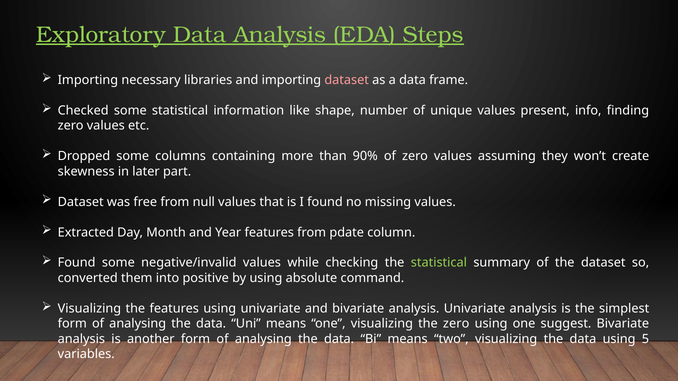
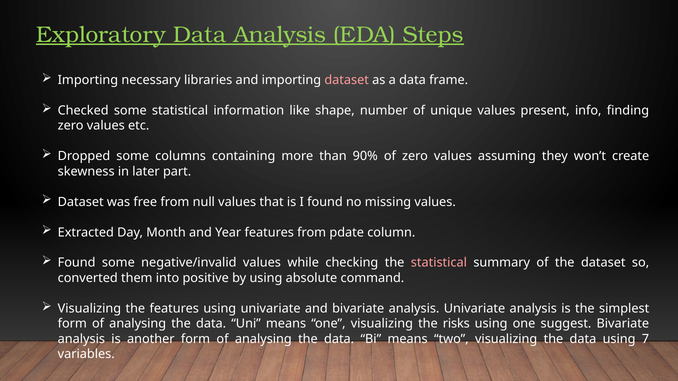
statistical colour: light green -> pink (439, 263)
the zero: zero -> risks (456, 324)
5: 5 -> 7 (645, 339)
